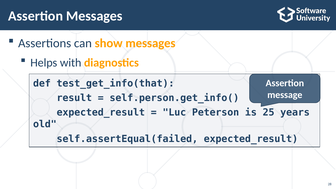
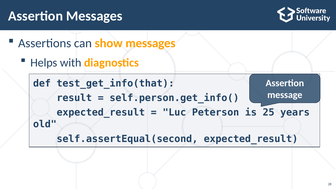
self.assertEqual(failed: self.assertEqual(failed -> self.assertEqual(second (127, 139)
